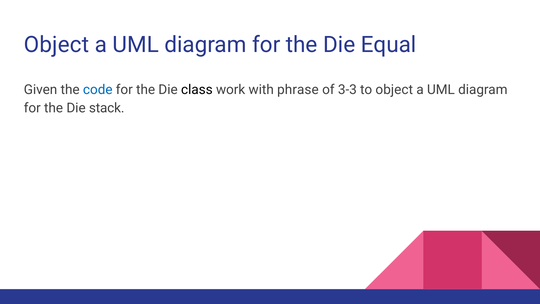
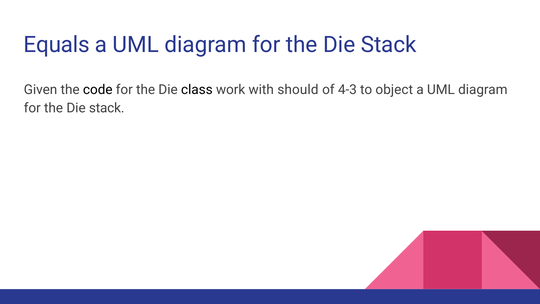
Object: Object -> Equals (57, 45)
Equal: Equal -> Stack (389, 45)
code colour: blue -> black (98, 89)
phrase: phrase -> should (298, 89)
3-3: 3-3 -> 4-3 (347, 89)
